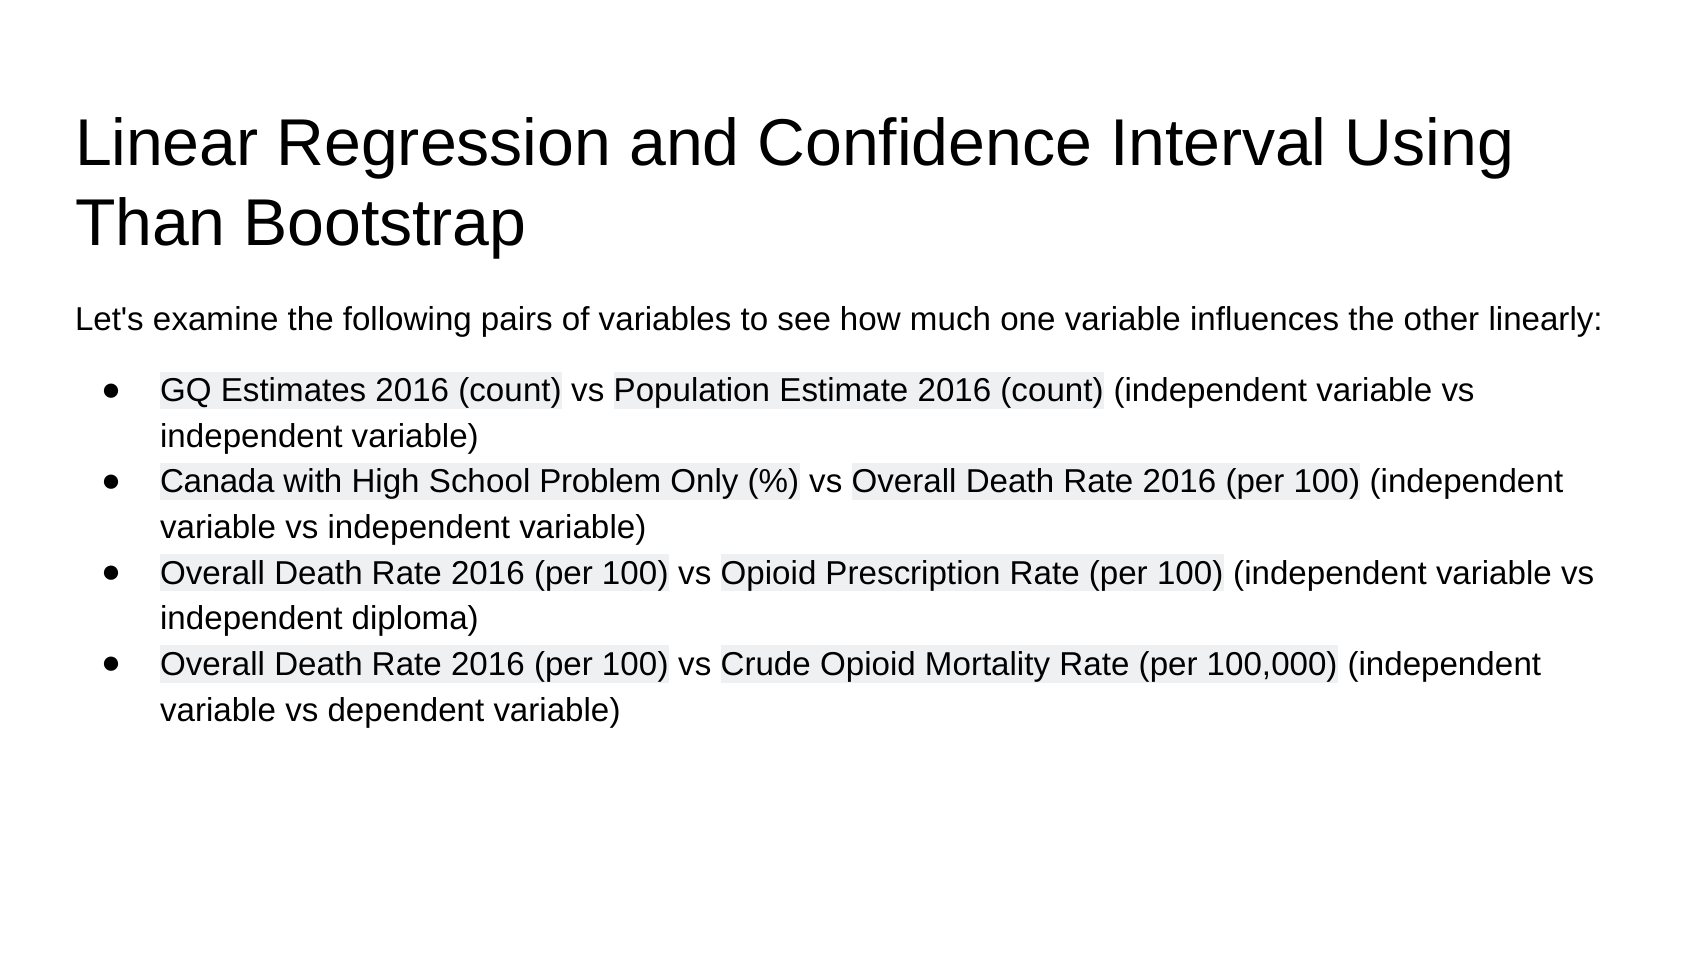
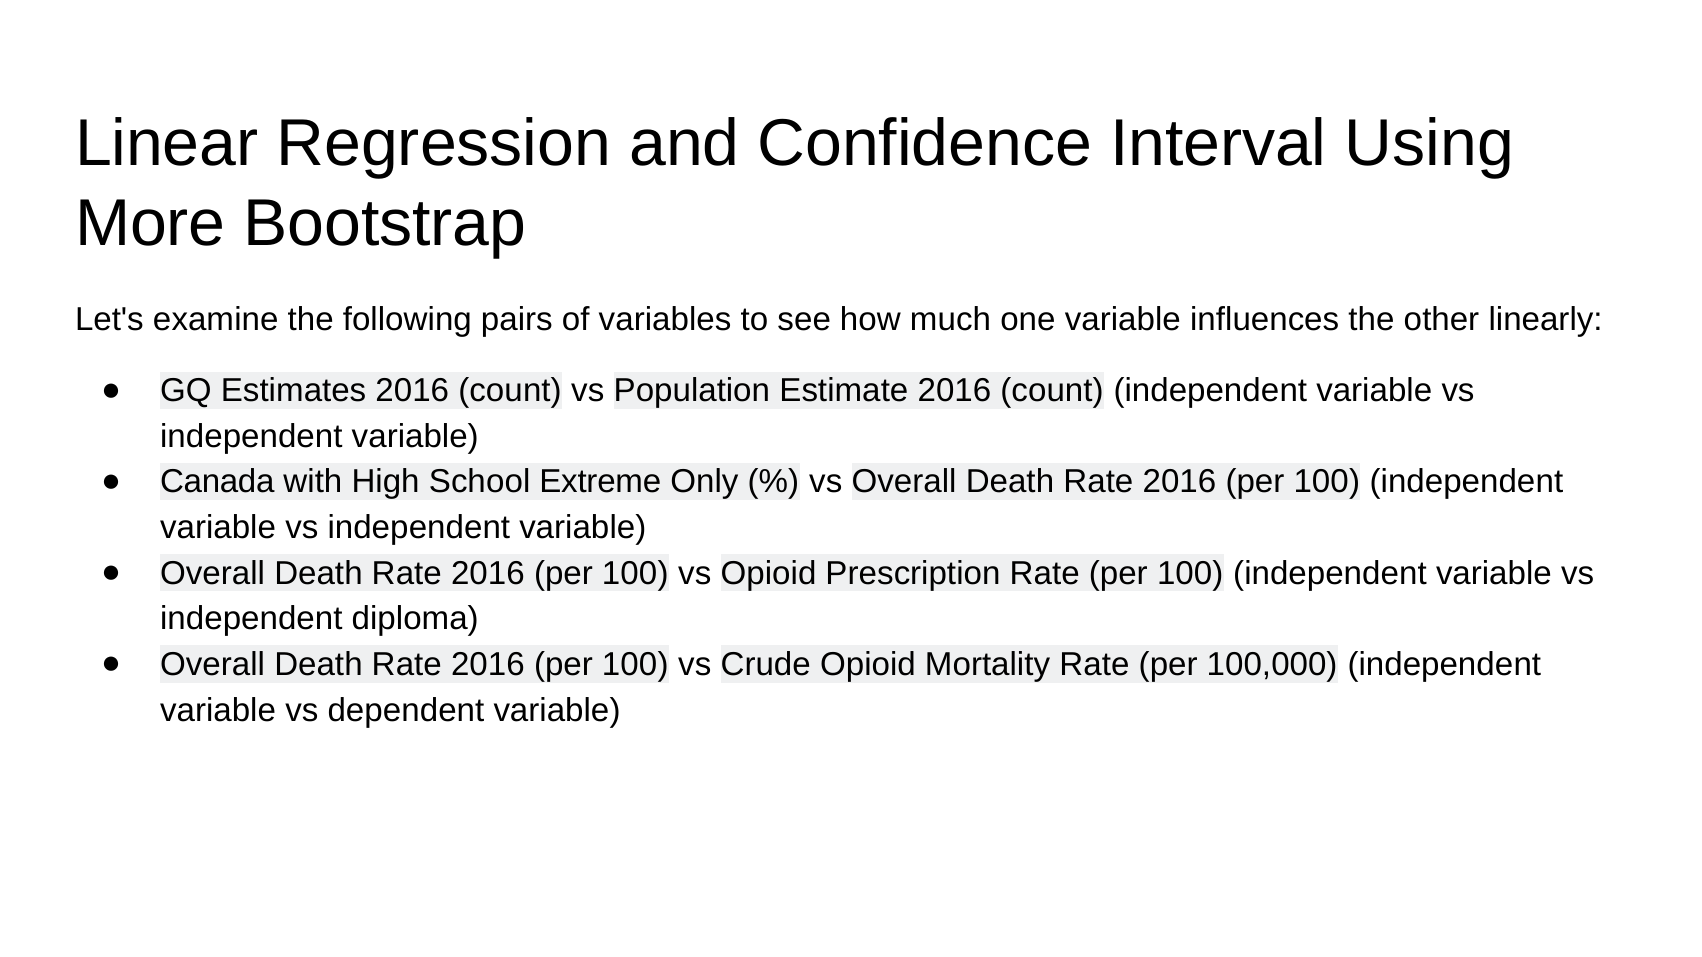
Than: Than -> More (150, 224)
Problem: Problem -> Extreme (600, 482)
